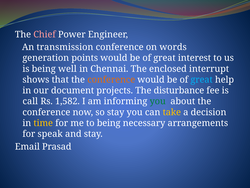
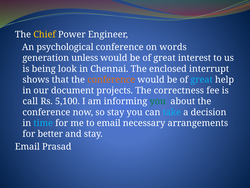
Chief colour: pink -> yellow (45, 34)
transmission: transmission -> psychological (65, 47)
points: points -> unless (85, 58)
well: well -> look (67, 69)
disturbance: disturbance -> correctness (179, 90)
1,582: 1,582 -> 5,100 (67, 101)
take colour: yellow -> light blue (172, 112)
time colour: yellow -> light blue (43, 123)
to being: being -> email (109, 123)
speak: speak -> better (50, 134)
